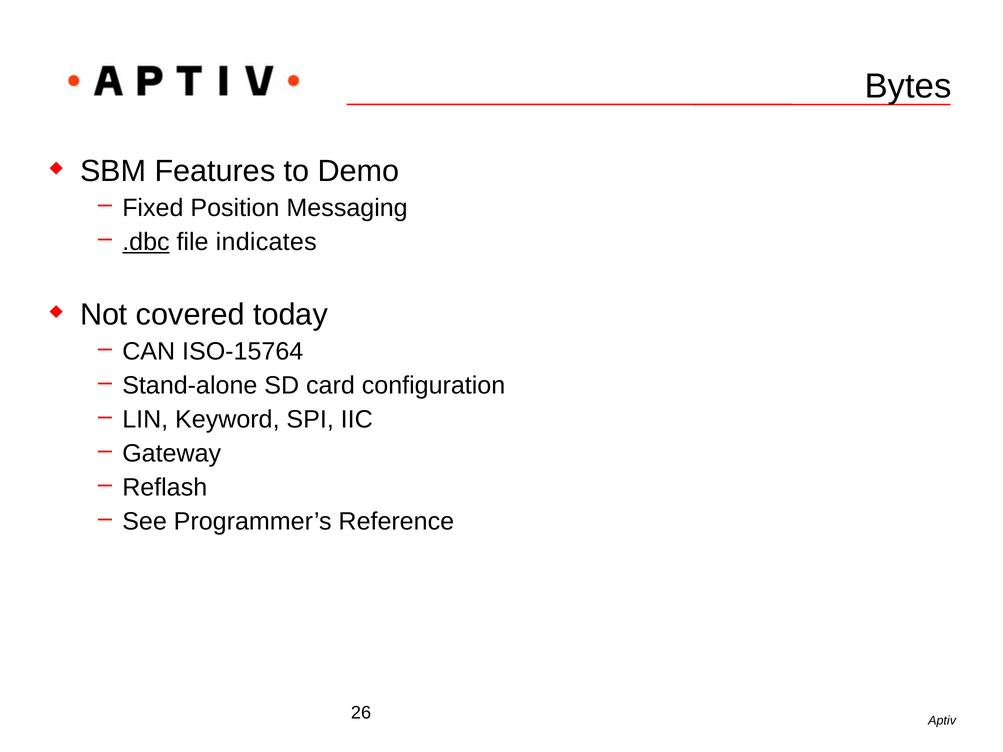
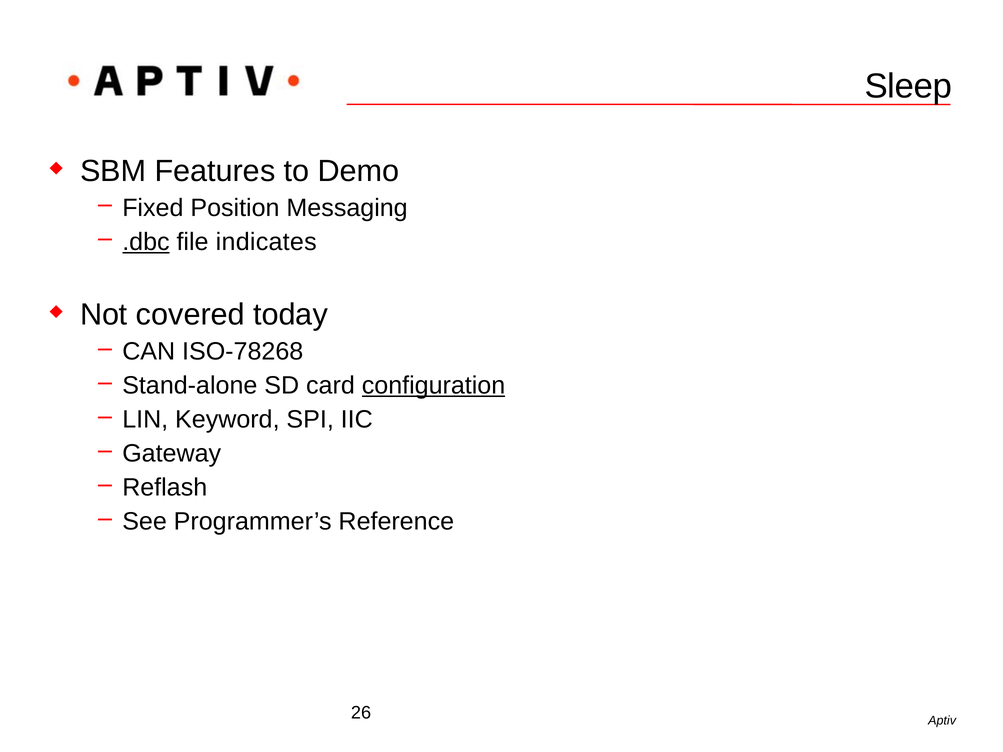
Bytes: Bytes -> Sleep (908, 86)
ISO-15764: ISO-15764 -> ISO-78268 (243, 352)
configuration underline: none -> present (434, 386)
